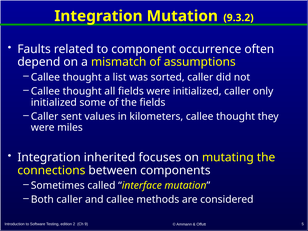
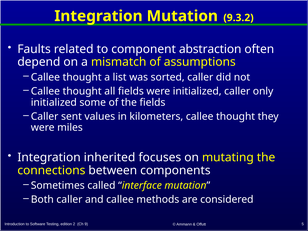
occurrence: occurrence -> abstraction (210, 49)
